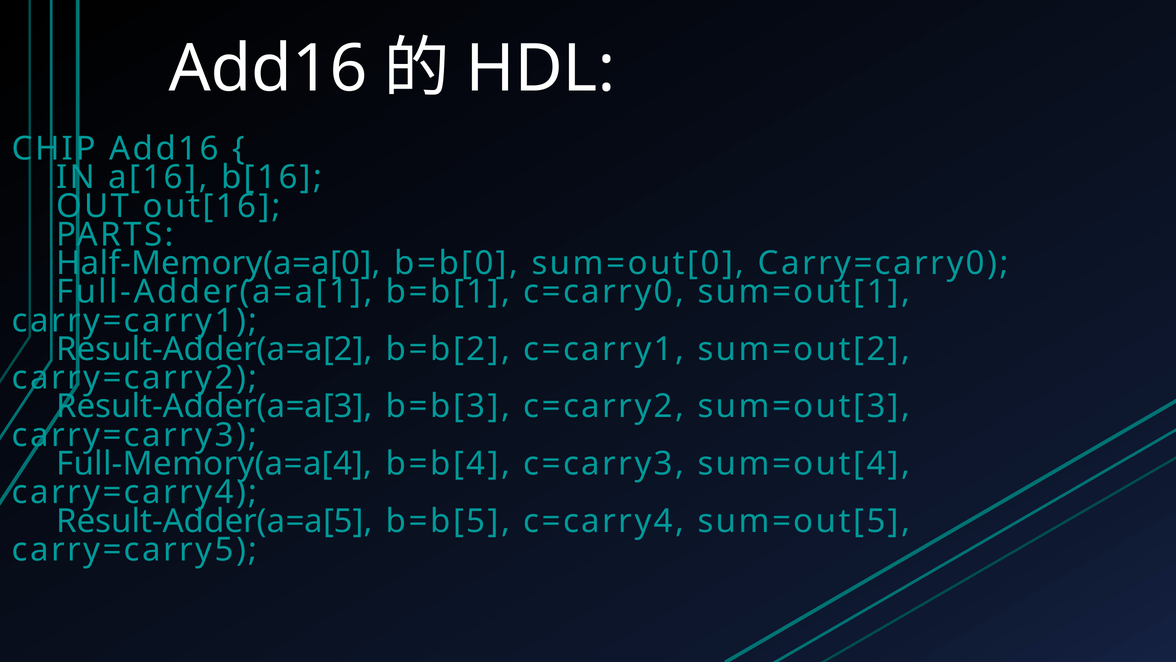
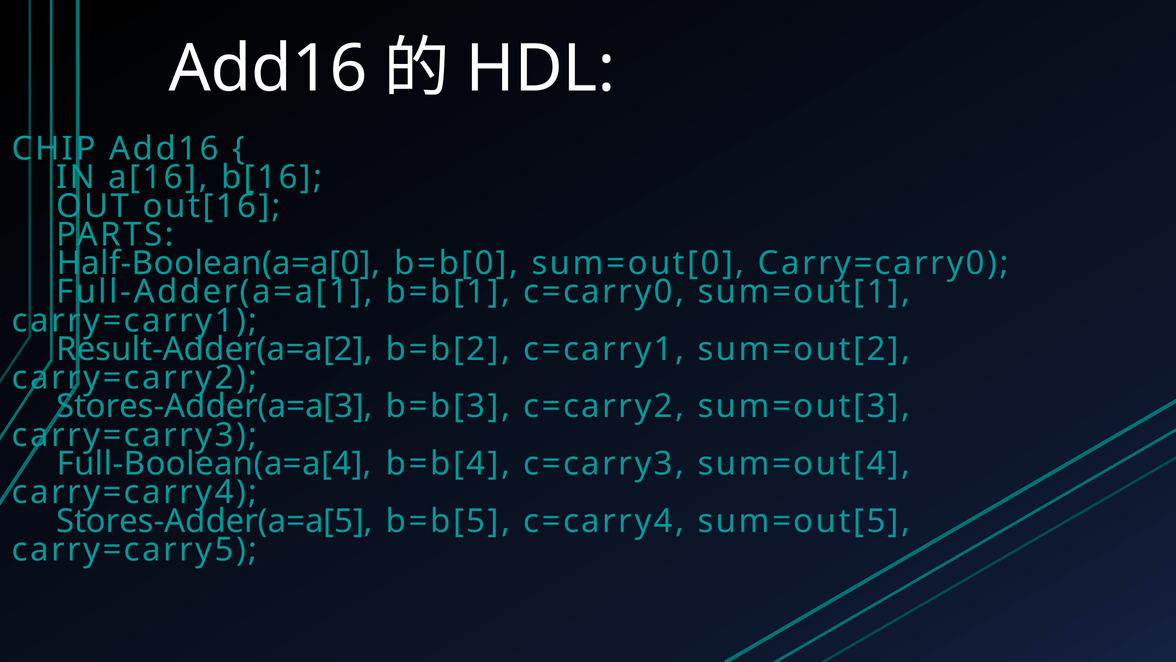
Half-Memory(a=a[0: Half-Memory(a=a[0 -> Half-Boolean(a=a[0 (218, 263)
Result-Adder(a=a[3: Result-Adder(a=a[3 -> Stores-Adder(a=a[3 (214, 406)
Full-Memory(a=a[4: Full-Memory(a=a[4 -> Full-Boolean(a=a[4 (214, 464)
Result-Adder(a=a[5: Result-Adder(a=a[5 -> Stores-Adder(a=a[5 (214, 521)
